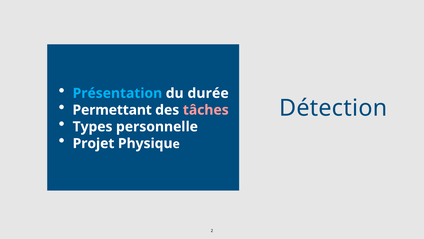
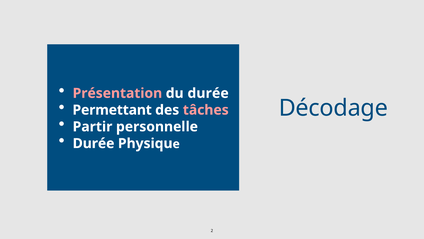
Présentation colour: light blue -> pink (117, 93)
Détection: Détection -> Décodage (333, 108)
Types: Types -> Partir (93, 126)
Projet: Projet -> Durée (94, 143)
